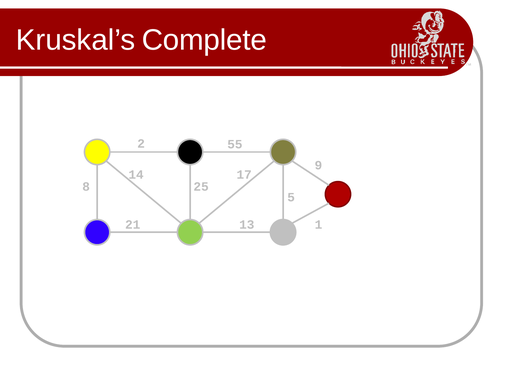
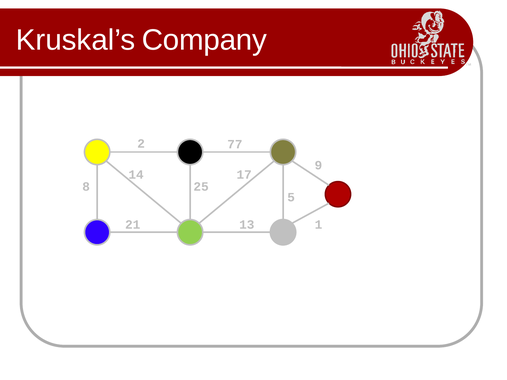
Complete: Complete -> Company (204, 40)
55: 55 -> 77 (235, 144)
